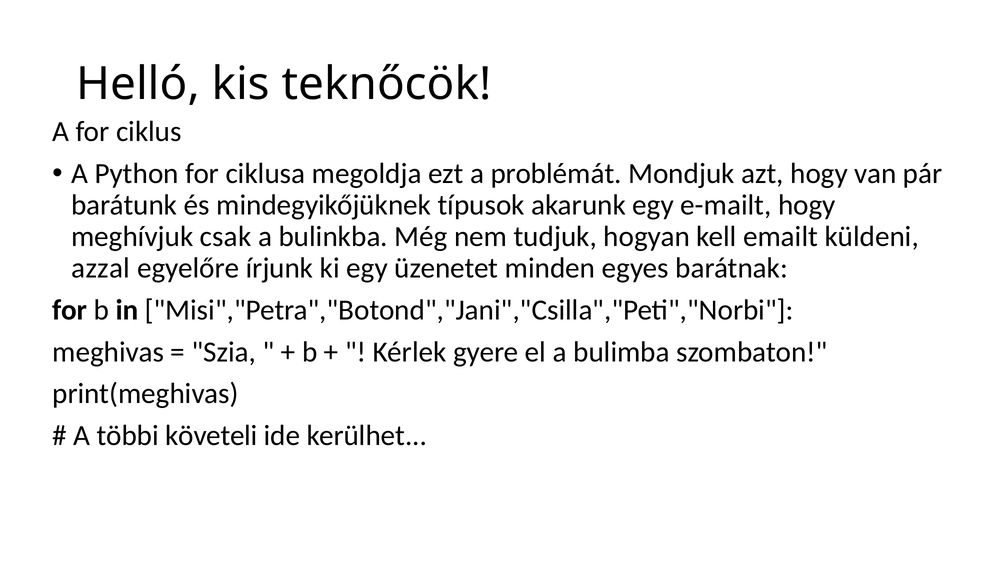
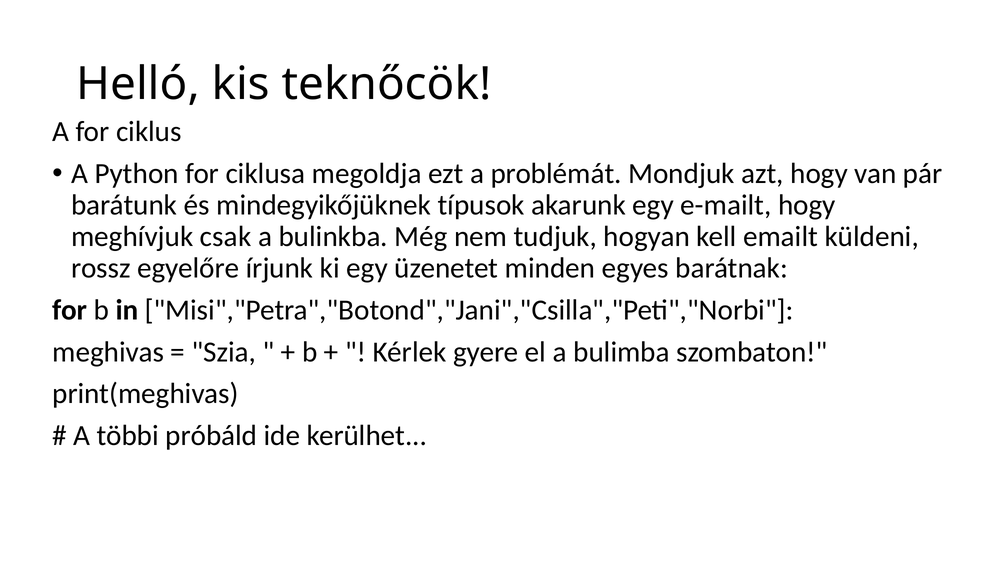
azzal: azzal -> rossz (101, 268)
követeli: követeli -> próbáld (211, 436)
